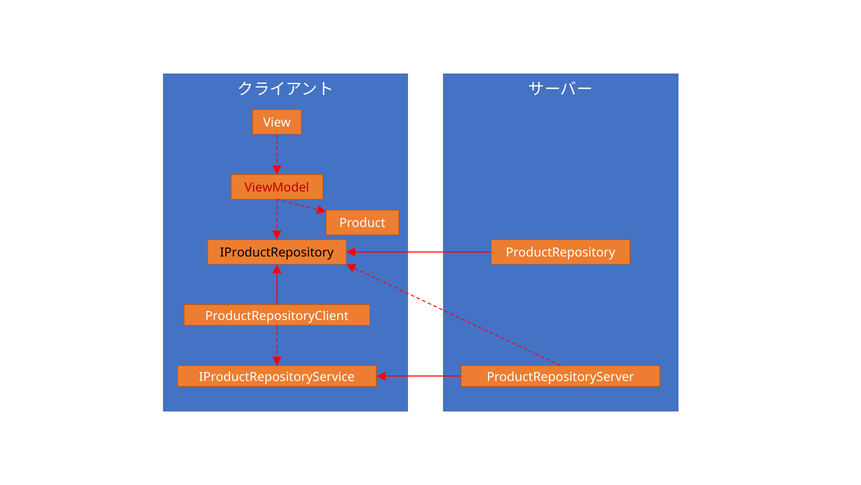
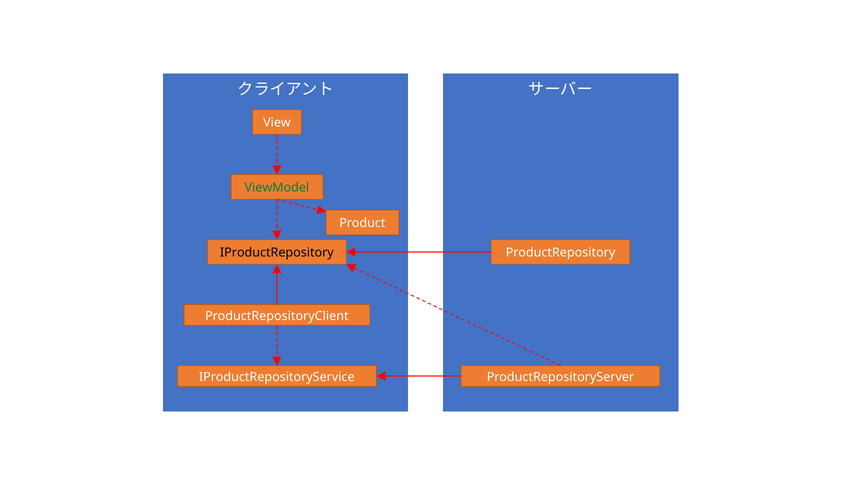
ViewModel colour: red -> green (277, 187)
